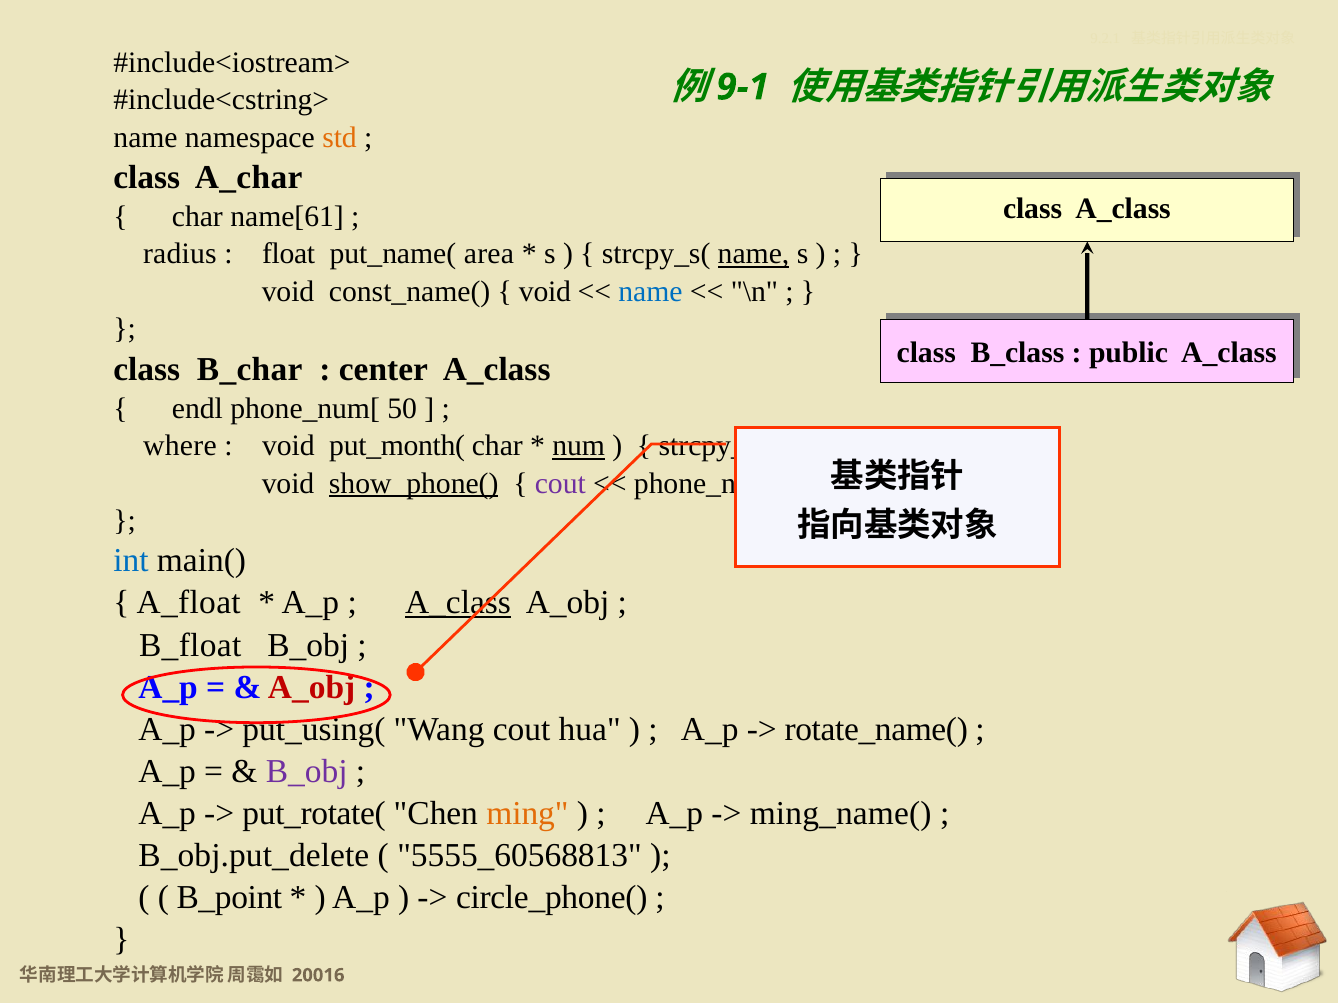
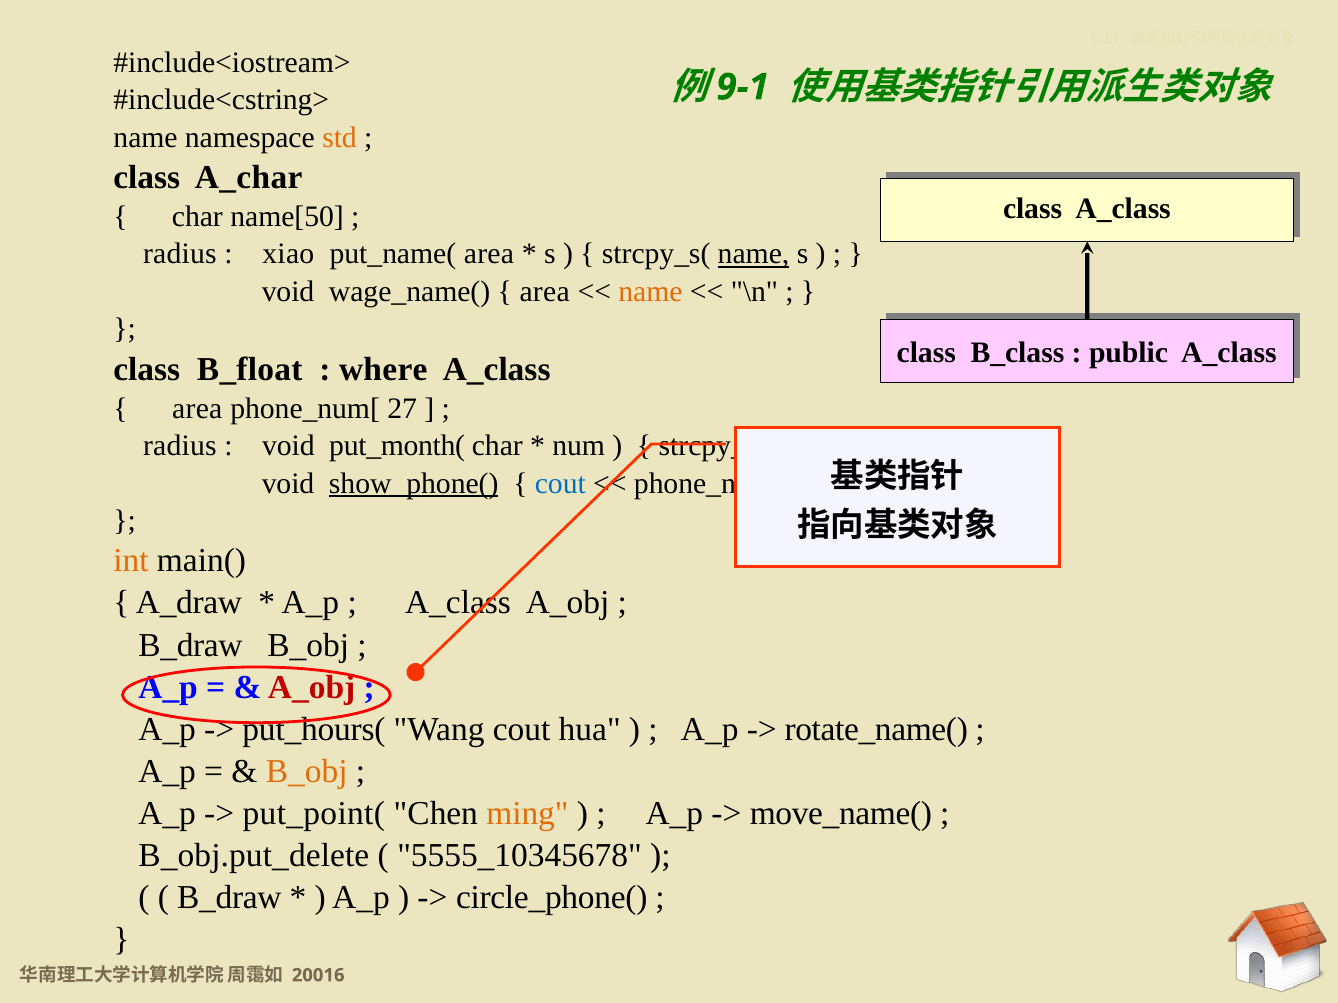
name[61: name[61 -> name[50 (287, 217)
float: float -> xiao (288, 254)
const_name(: const_name( -> wage_name( (410, 292)
void: void -> area (545, 292)
name colour: blue -> orange (650, 292)
B_char: B_char -> B_float (250, 369)
center: center -> where (383, 369)
endl: endl -> area (197, 409)
50: 50 -> 27 (402, 409)
where: where -> radius (180, 446)
num underline: present -> none (579, 446)
cout colour: purple -> blue (560, 483)
int colour: blue -> orange (131, 561)
A_float: A_float -> A_draw (189, 603)
A_class underline: present -> none (458, 603)
B_float: B_float -> B_draw (191, 645)
put_using(: put_using( -> put_hours( (314, 730)
B_obj colour: purple -> orange (307, 772)
put_rotate(: put_rotate( -> put_point( (314, 814)
ming_name(: ming_name( -> move_name( (841, 814)
5555_60568813: 5555_60568813 -> 5555_10345678 (520, 856)
B_point: B_point -> B_draw (229, 898)
